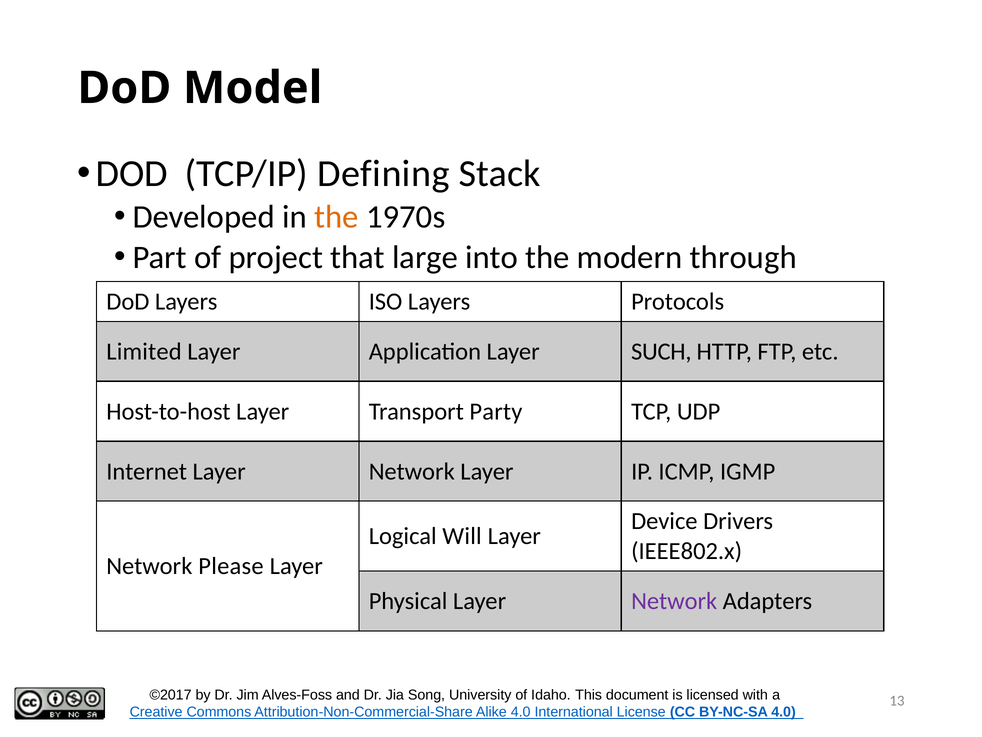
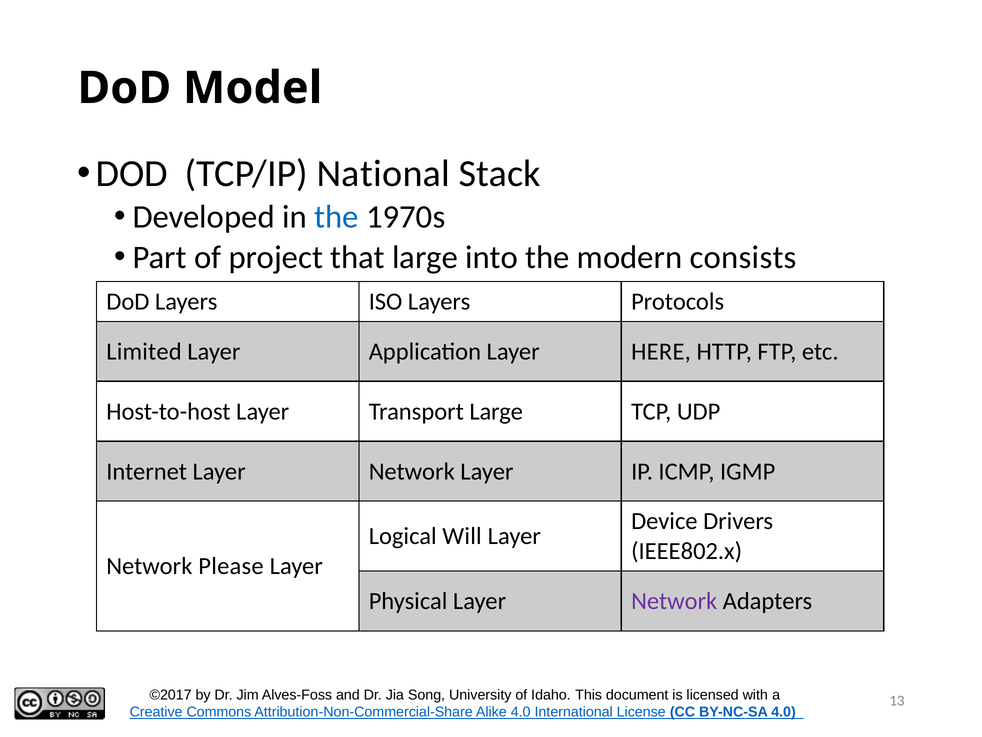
Defining: Defining -> National (383, 173)
the colour: orange -> blue (336, 217)
through: through -> consists (743, 257)
SUCH: SUCH -> HERE (661, 351)
Transport Party: Party -> Large (496, 411)
